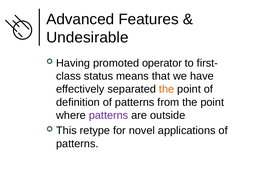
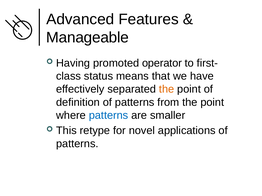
Undesirable: Undesirable -> Manageable (88, 38)
patterns colour: purple -> blue (109, 116)
outside: outside -> smaller (168, 116)
